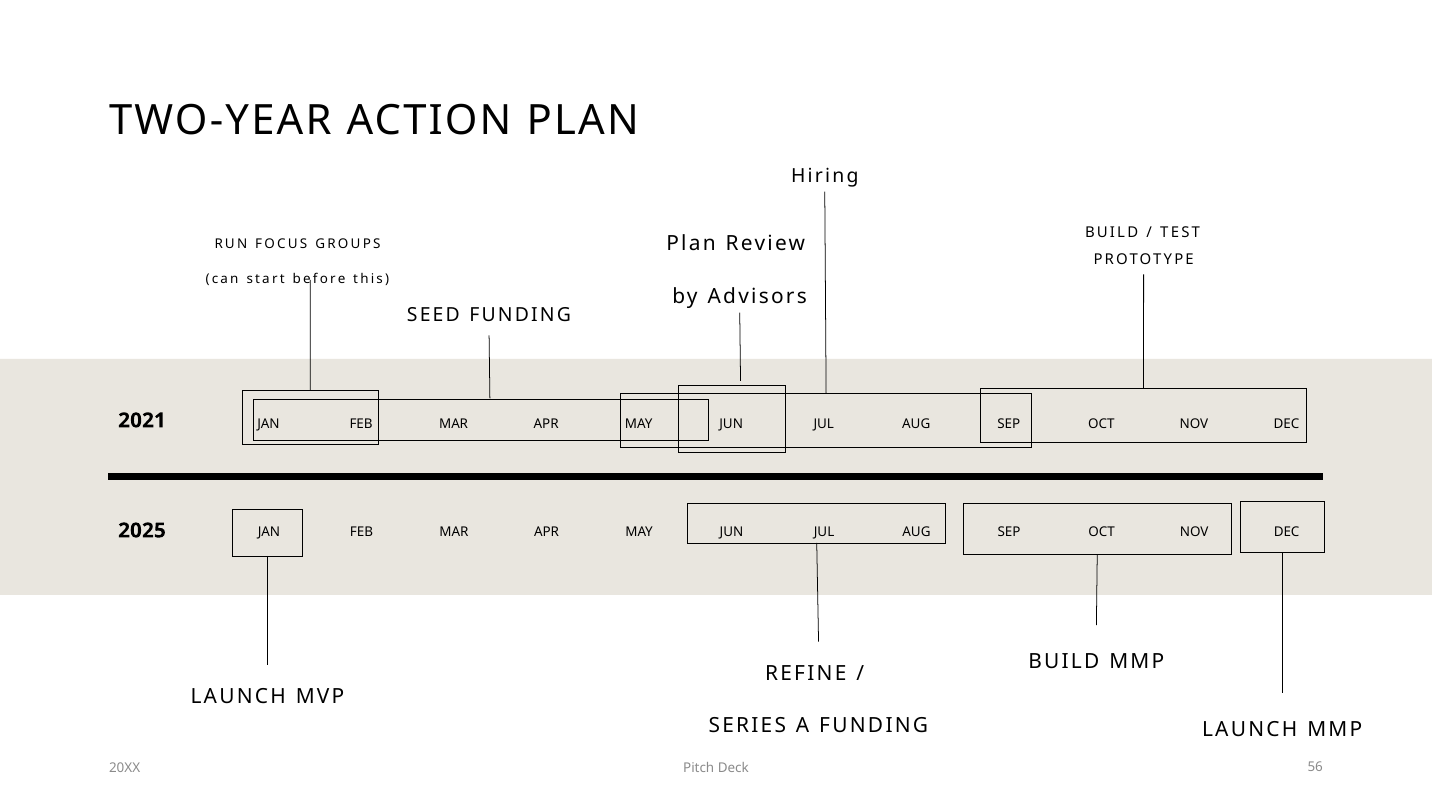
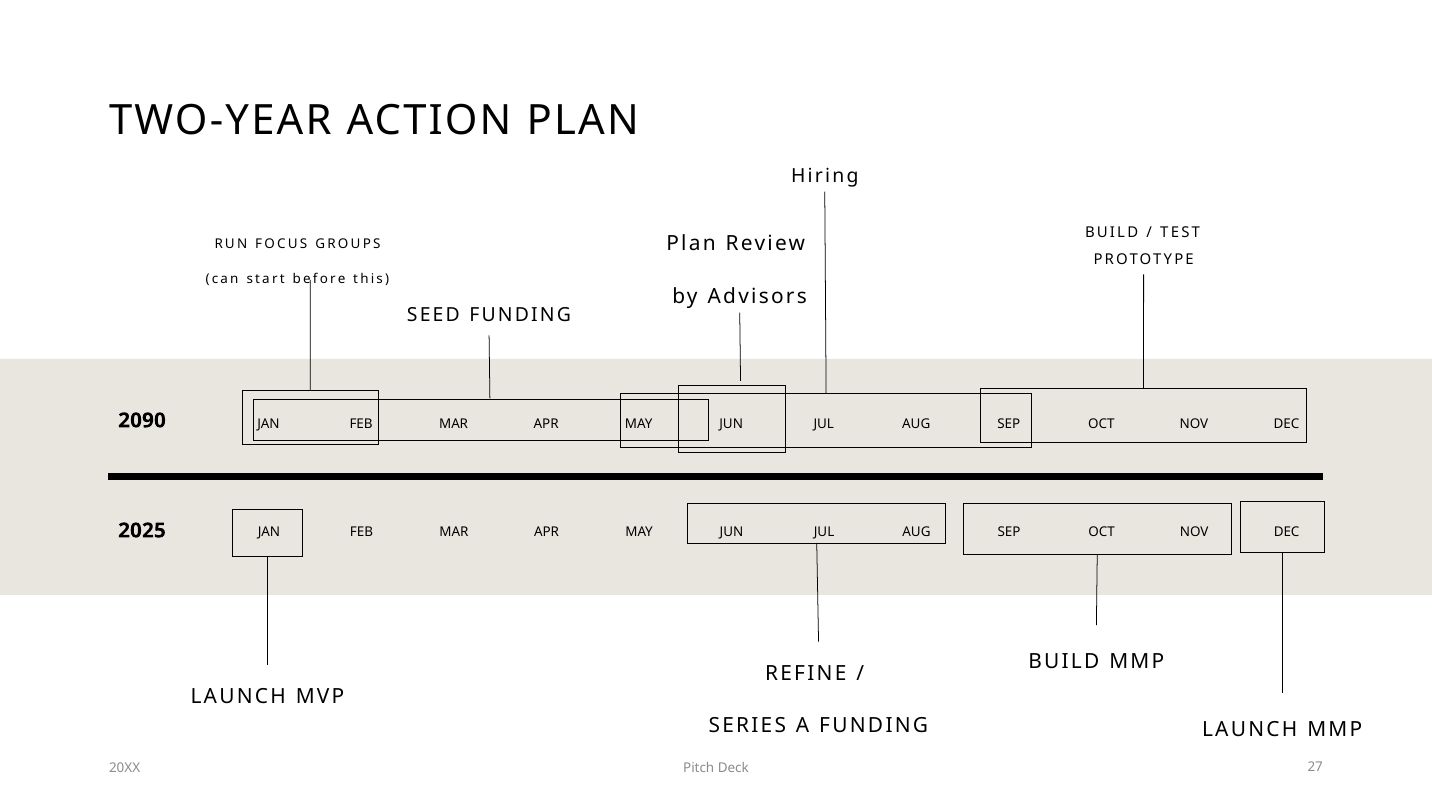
2021: 2021 -> 2090 (142, 421)
56: 56 -> 27 (1315, 768)
